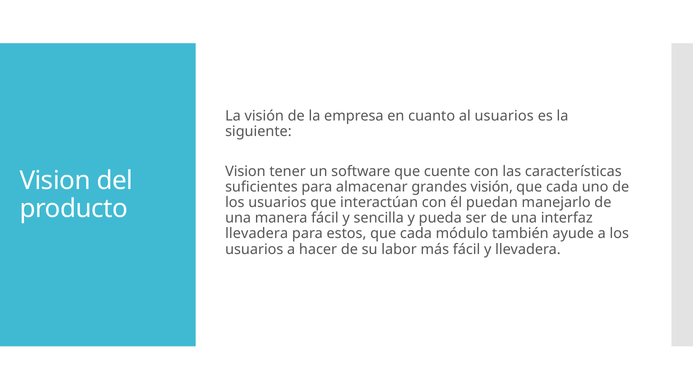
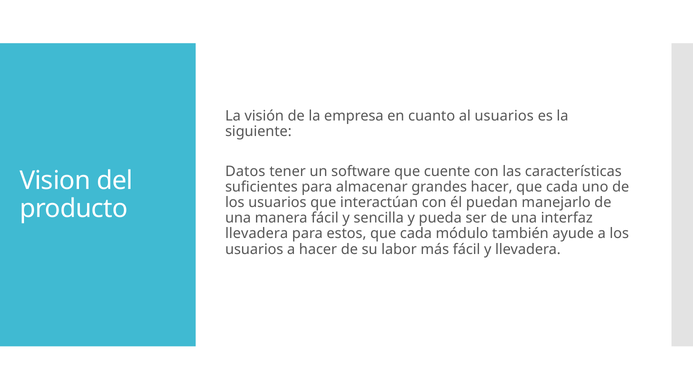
Vision: Vision -> Datos (245, 171)
grandes visión: visión -> hacer (492, 187)
